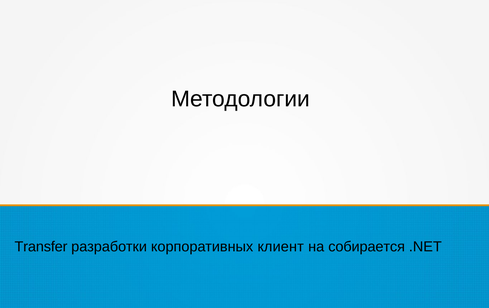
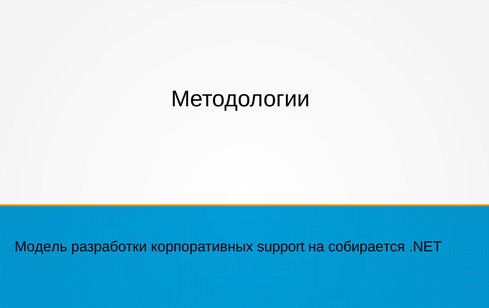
Transfer: Transfer -> Модель (41, 247)
клиент: клиент -> support (281, 247)
